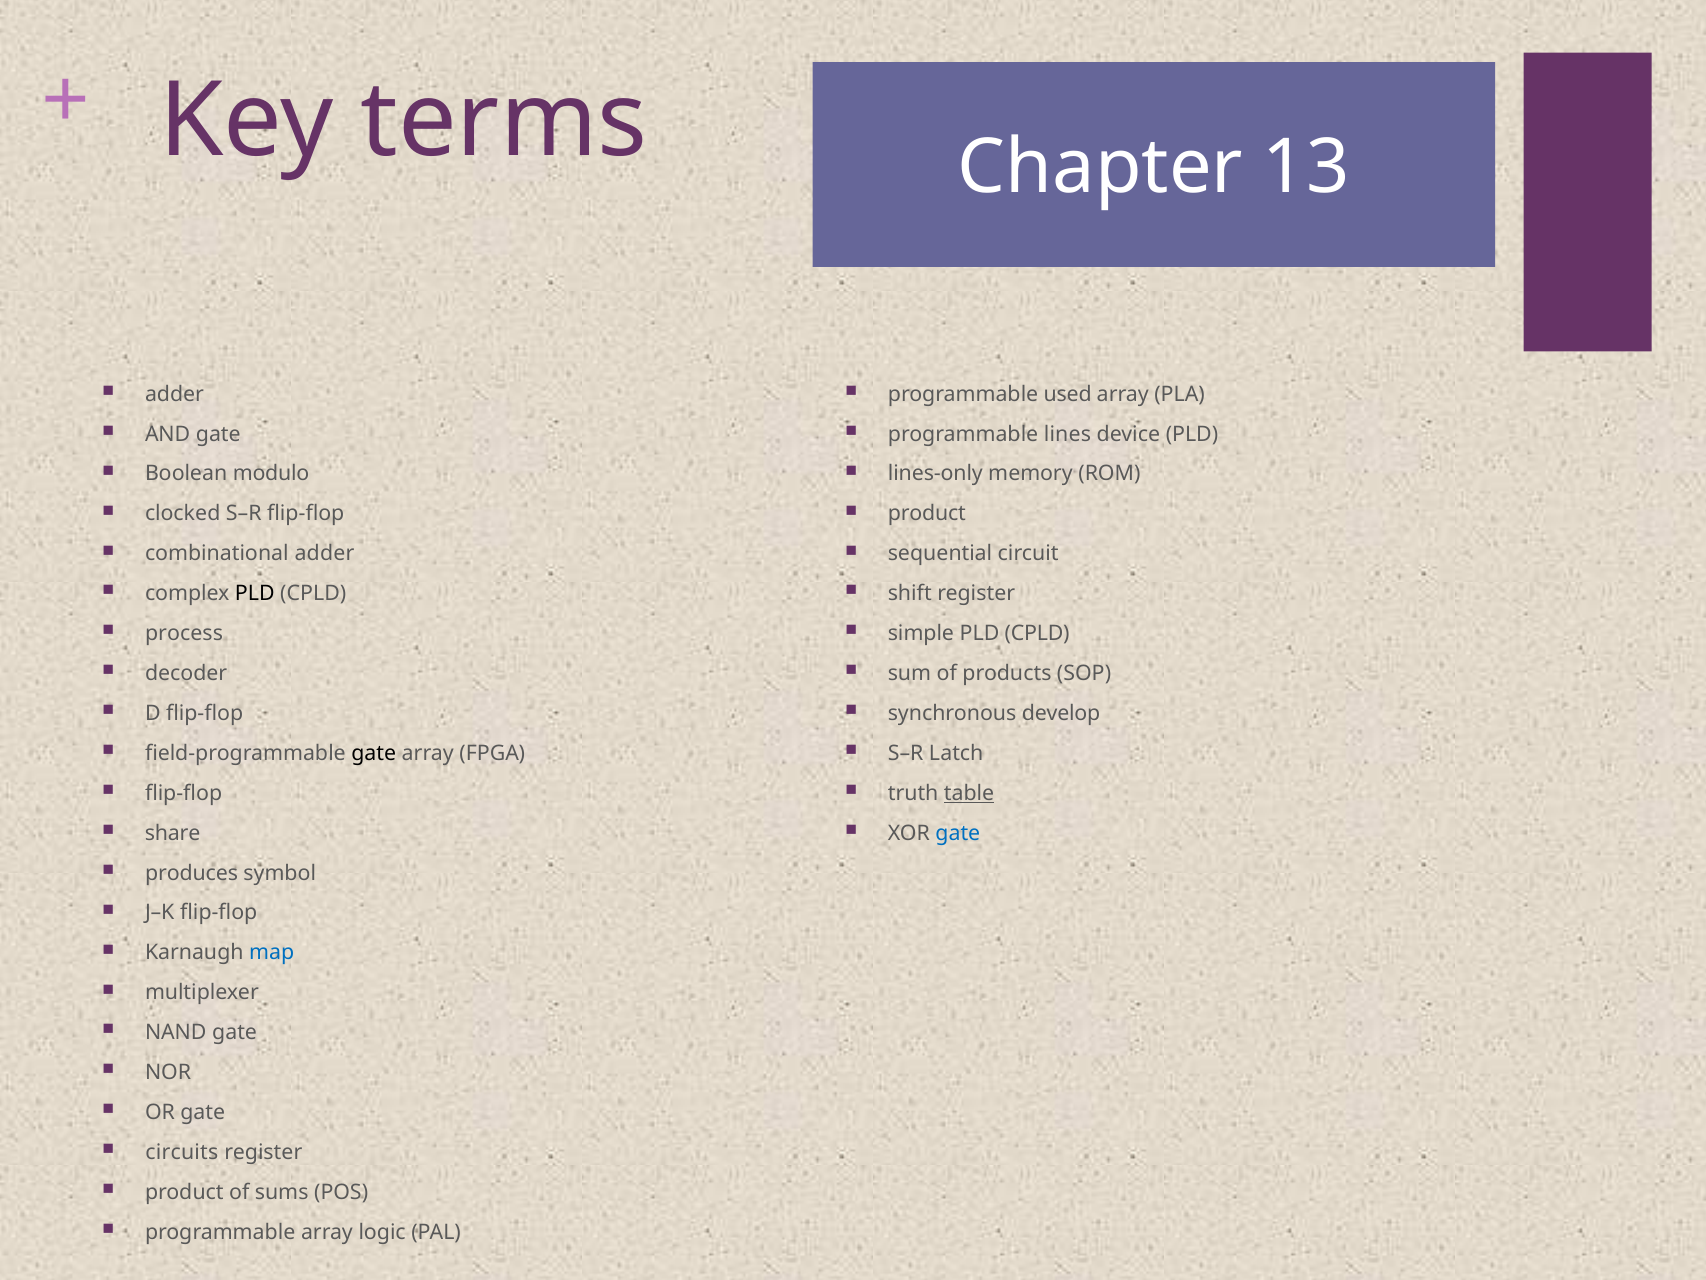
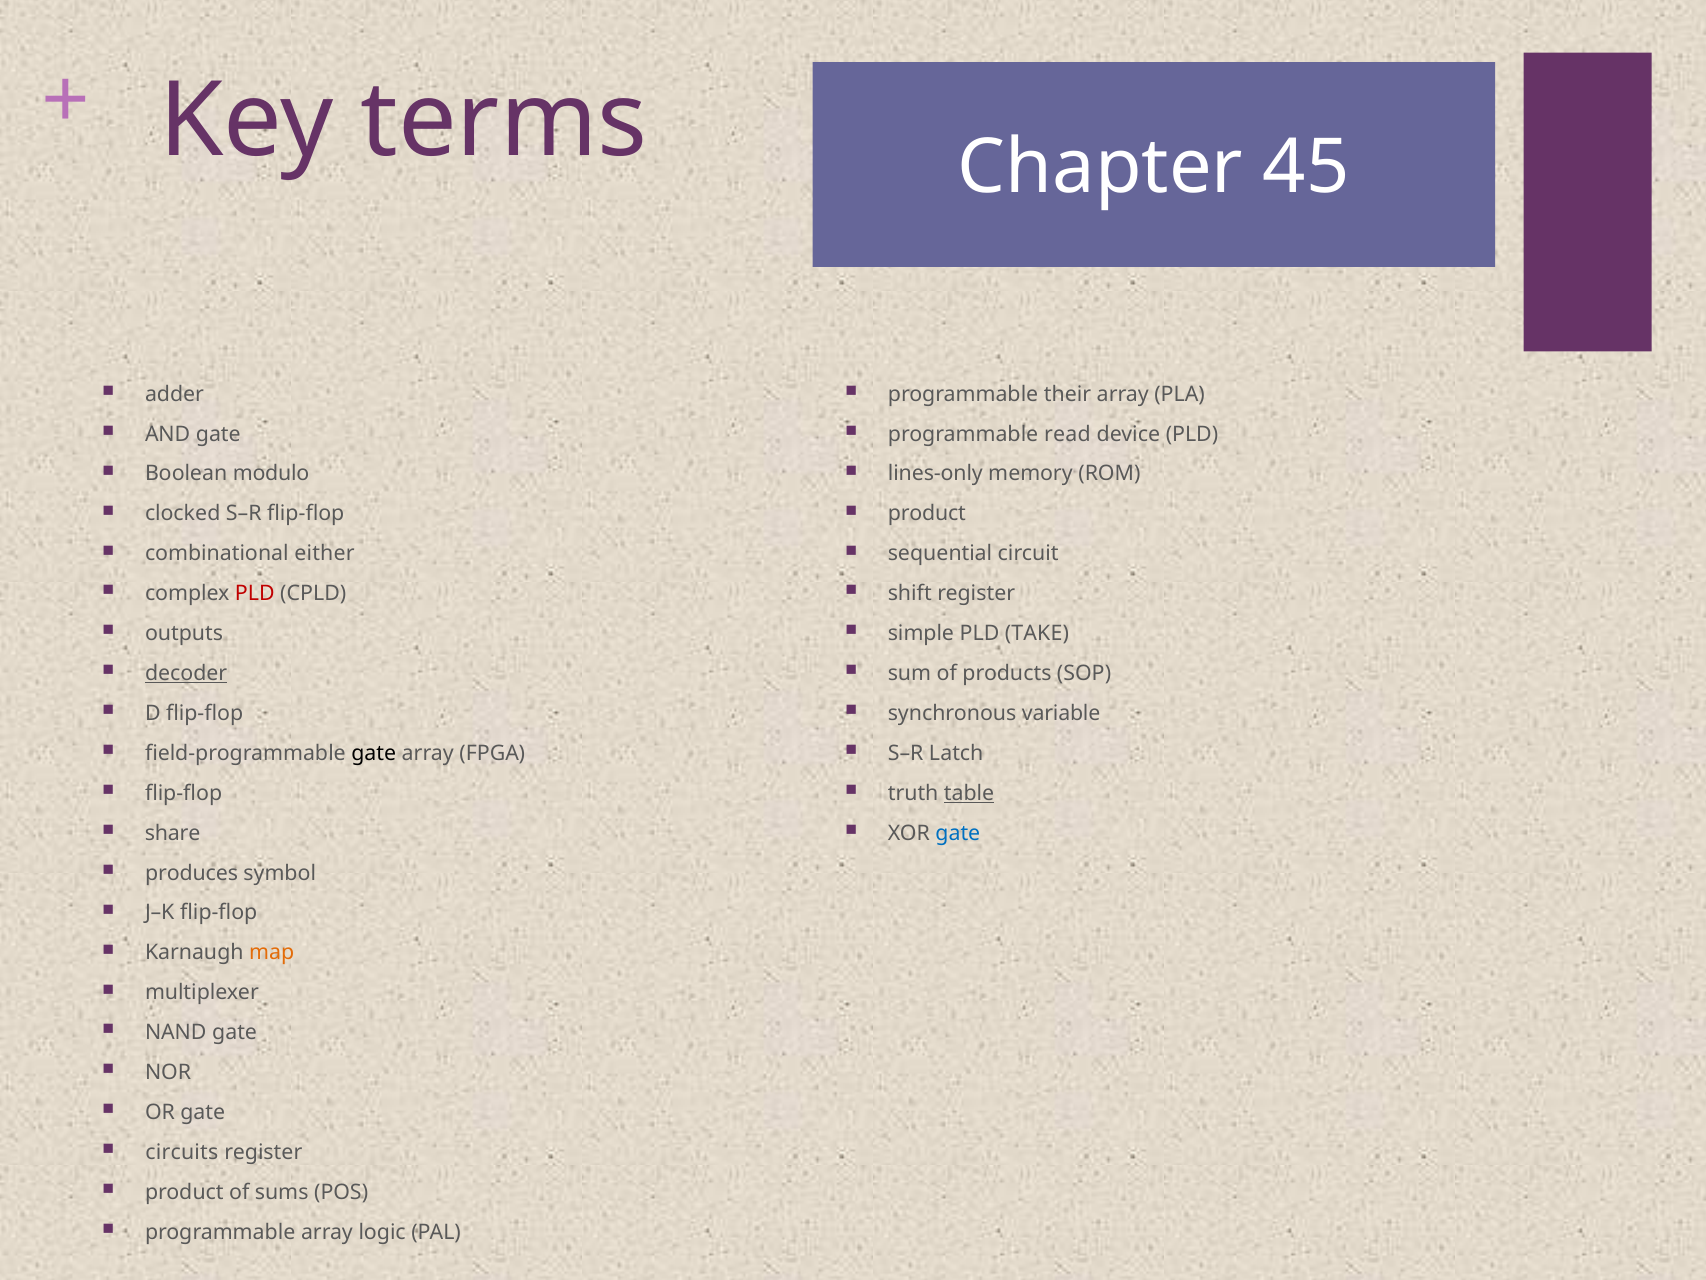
13: 13 -> 45 (1306, 167)
used: used -> their (1068, 394)
lines: lines -> read (1067, 434)
combinational adder: adder -> either (325, 554)
PLD colour: black -> red (255, 593)
process: process -> outputs (184, 633)
simple PLD CPLD: CPLD -> TAKE (1037, 633)
decoder underline: none -> present (186, 673)
develop: develop -> variable (1061, 713)
map colour: blue -> orange (272, 952)
